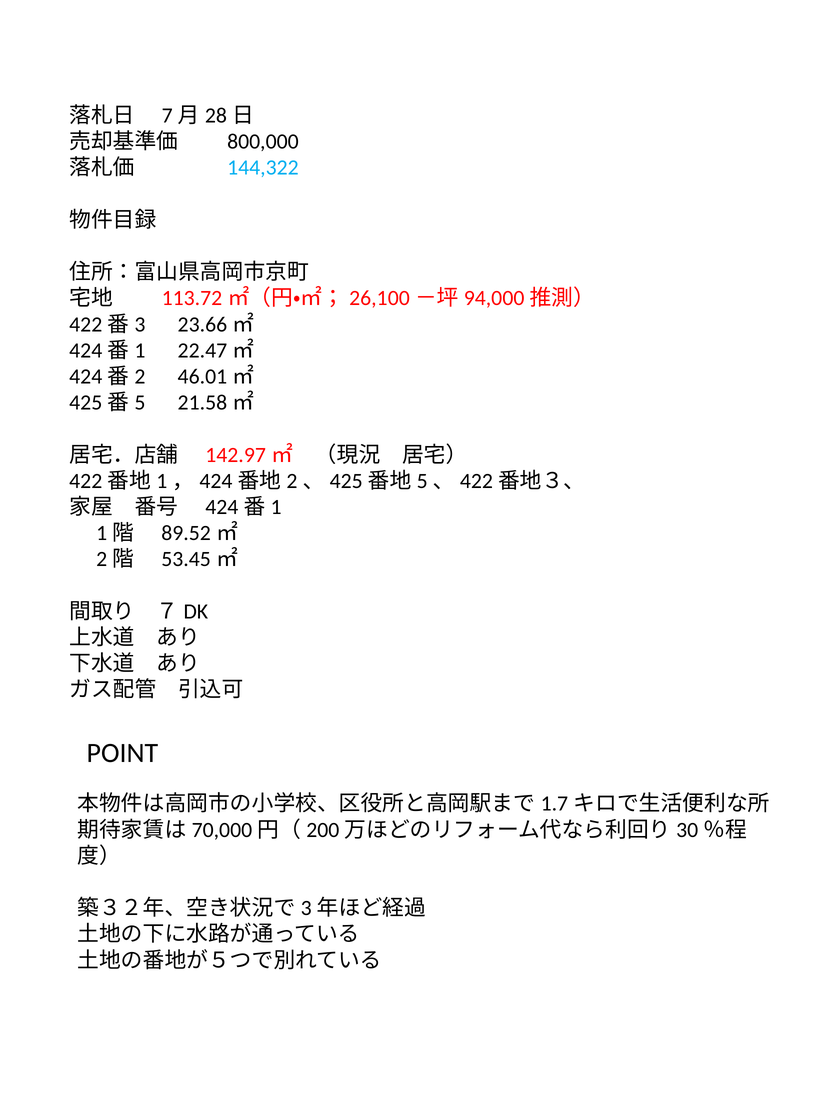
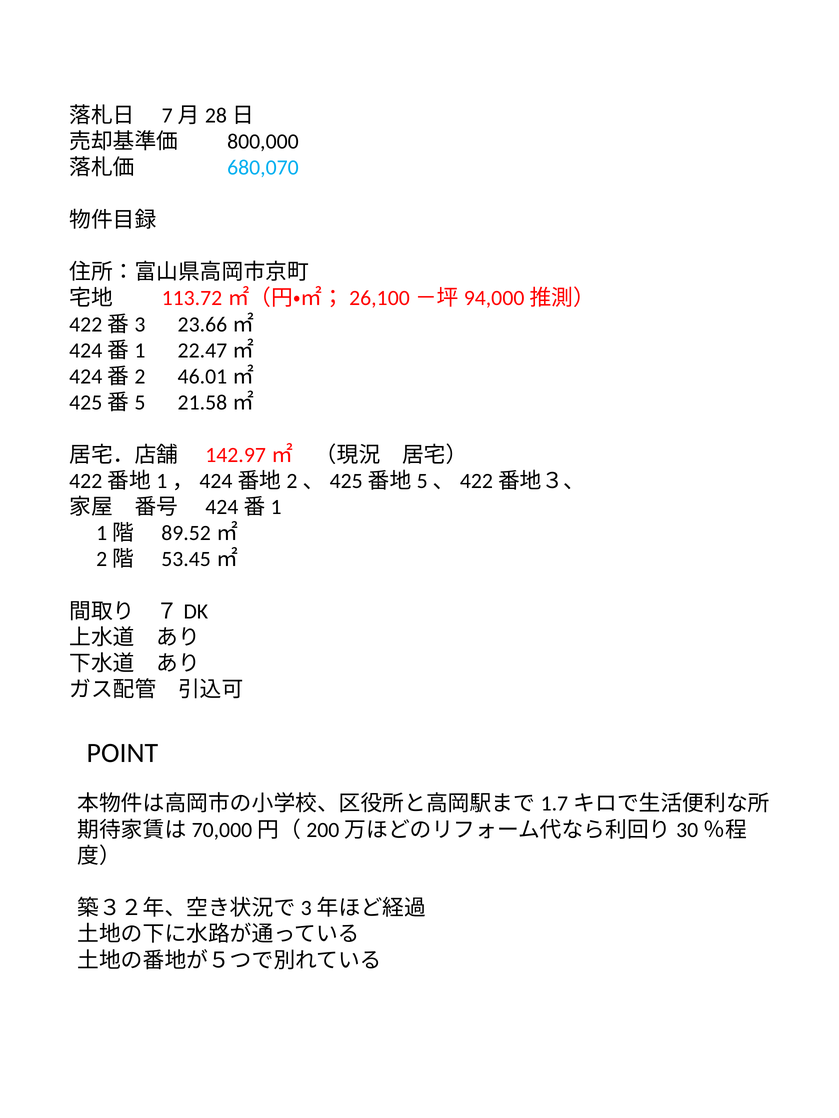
144,322: 144,322 -> 680,070 (263, 168)
